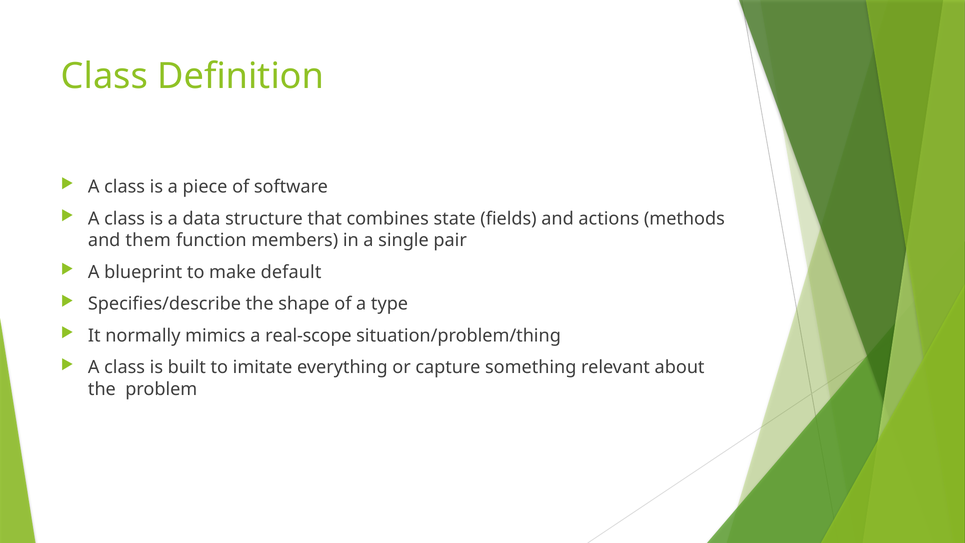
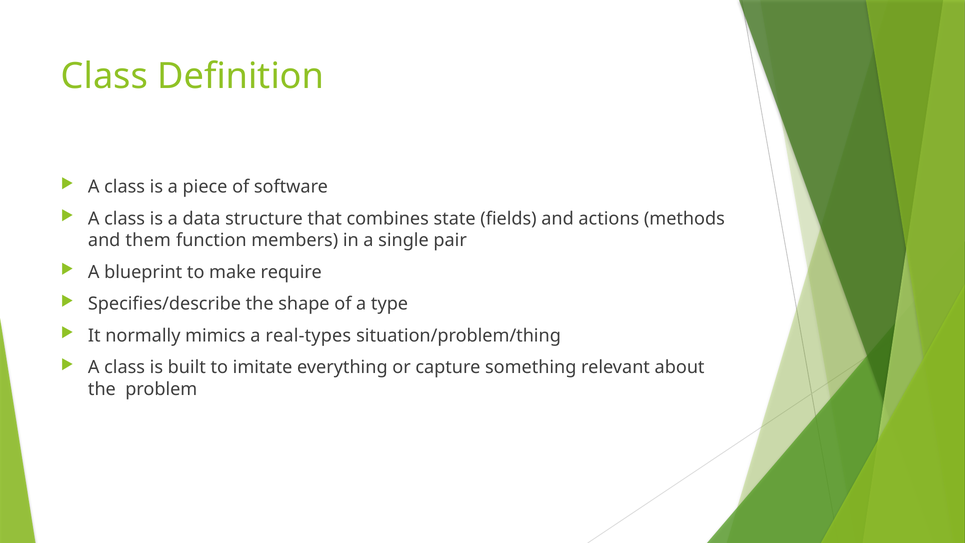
default: default -> require (291, 272)
real-scope: real-scope -> real-types (308, 336)
